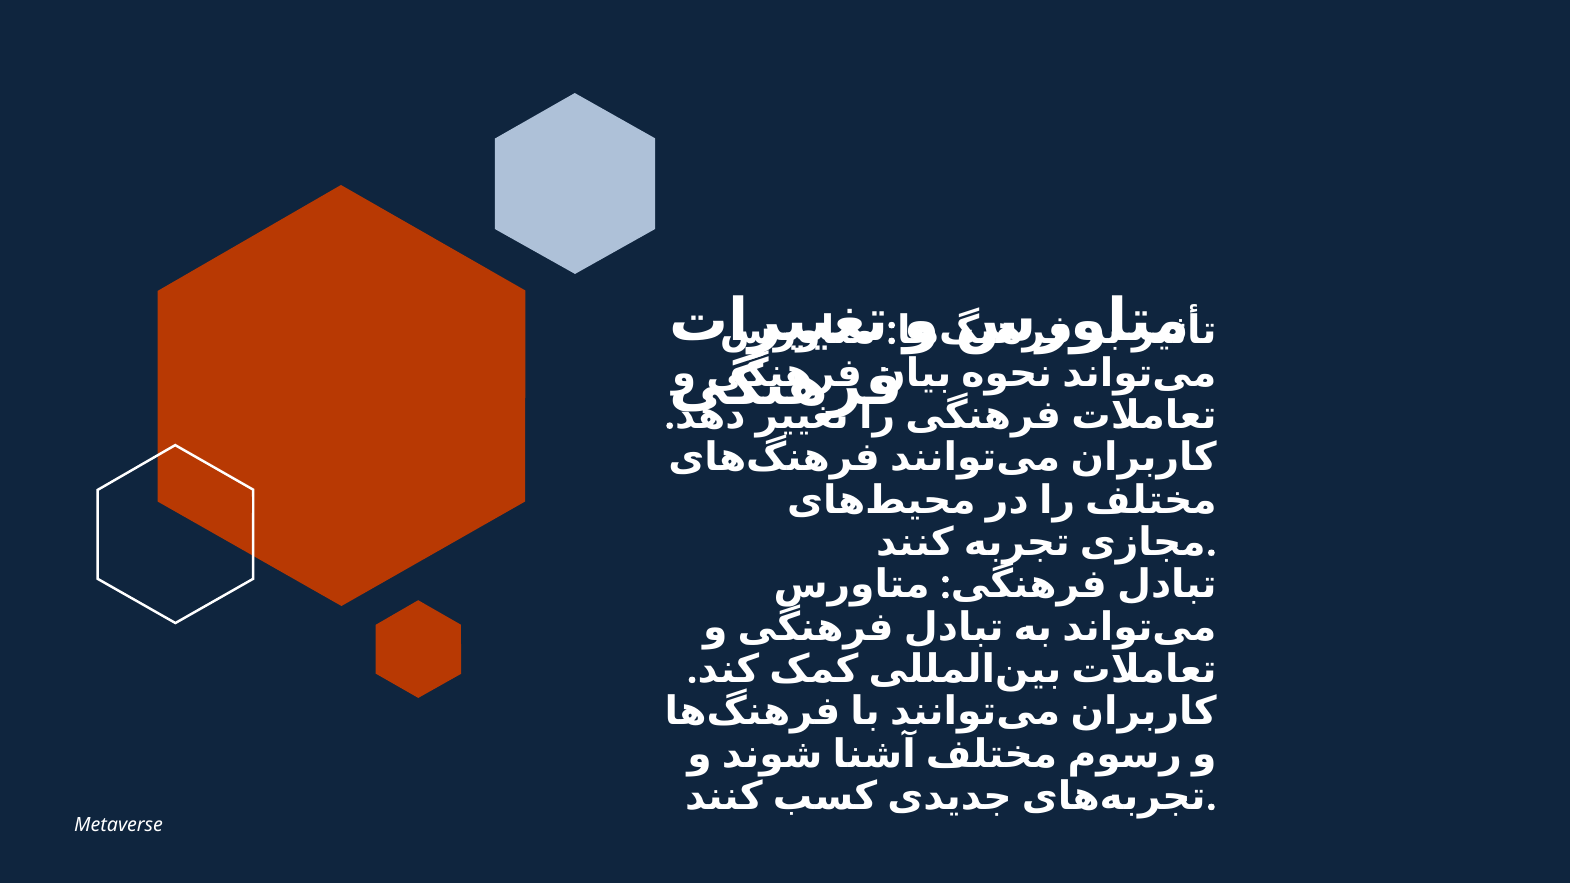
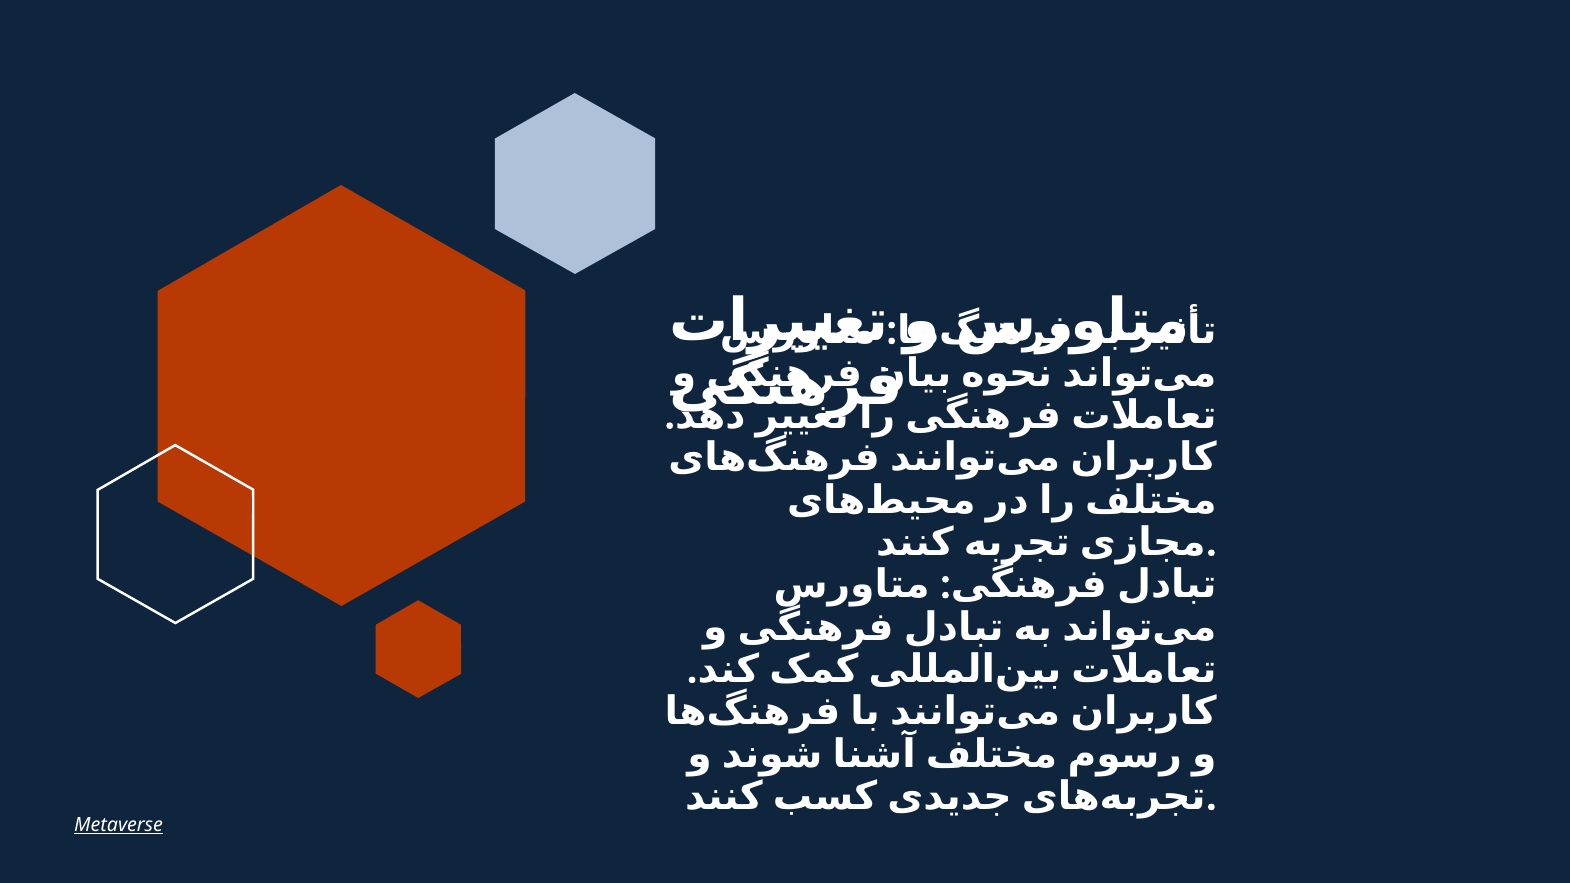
Metaverse underline: none -> present (119, 826)
